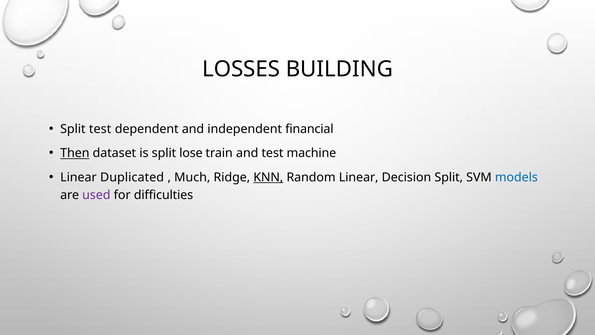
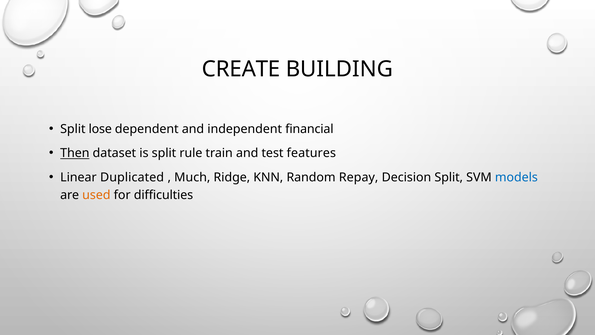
LOSSES: LOSSES -> CREATE (241, 69)
Split test: test -> lose (100, 129)
lose: lose -> rule (191, 153)
machine: machine -> features (311, 153)
KNN underline: present -> none (268, 177)
Random Linear: Linear -> Repay (359, 177)
used colour: purple -> orange (96, 195)
